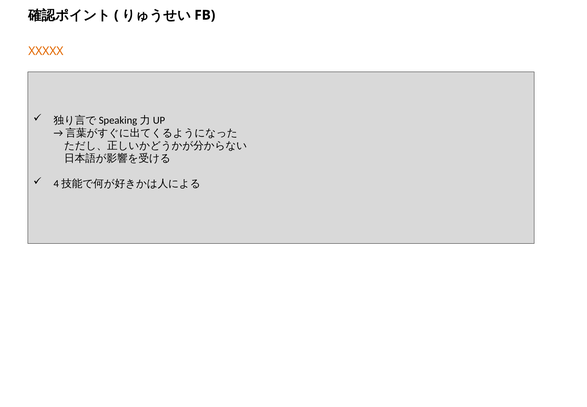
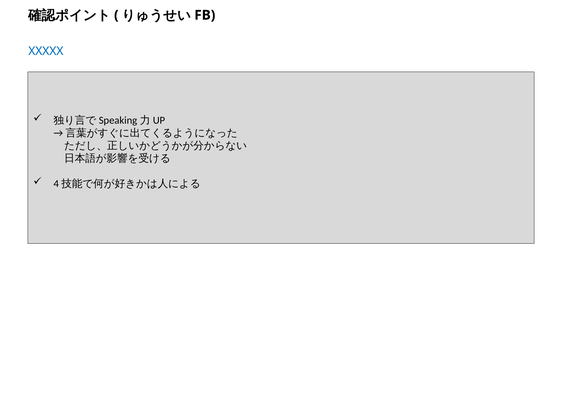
XXXXX colour: orange -> blue (46, 51)
